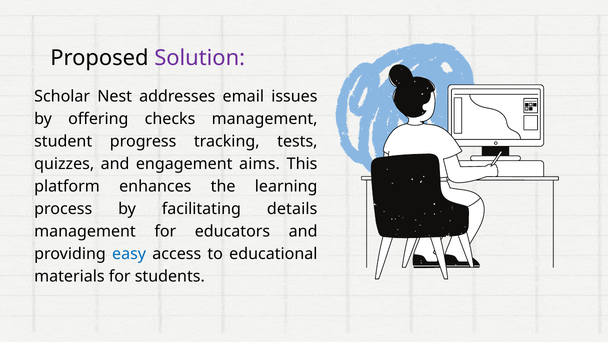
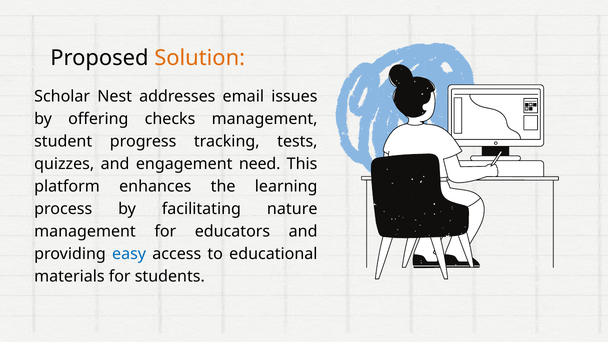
Solution colour: purple -> orange (200, 58)
aims: aims -> need (260, 164)
details: details -> nature (292, 209)
